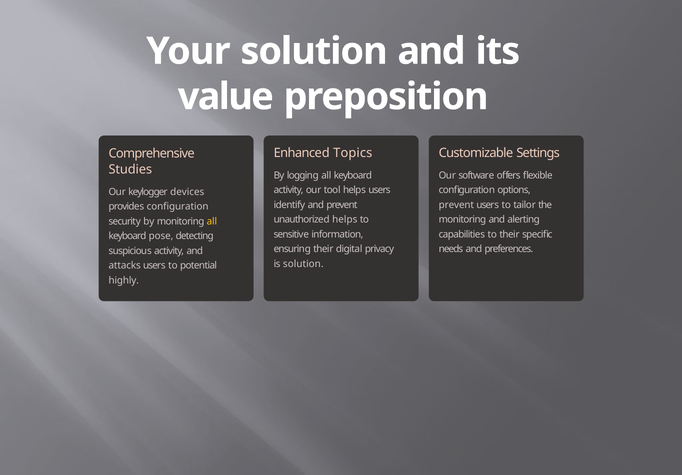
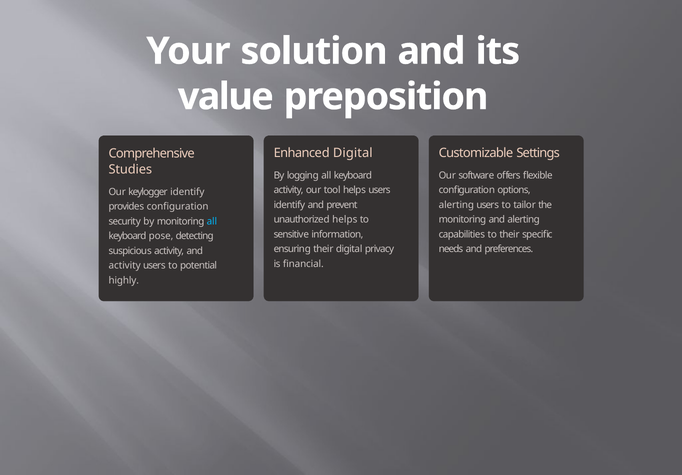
Enhanced Topics: Topics -> Digital (353, 153)
keylogger devices: devices -> identify (187, 192)
prevent: prevent -> alerting (456, 205)
all colour: yellow -> light blue (212, 221)
is solution: solution -> financial (303, 264)
attacks: attacks -> activity (125, 266)
